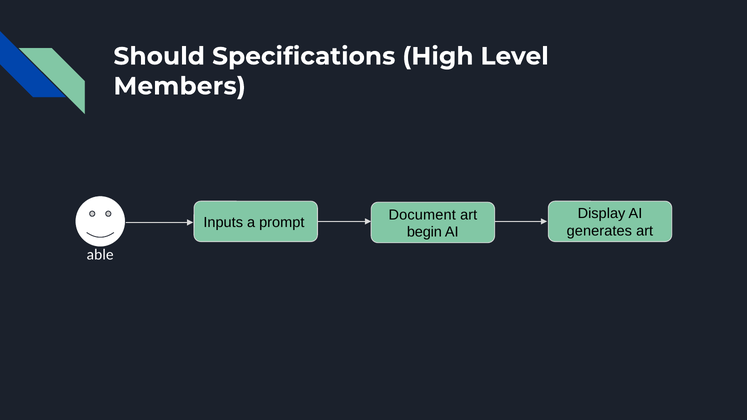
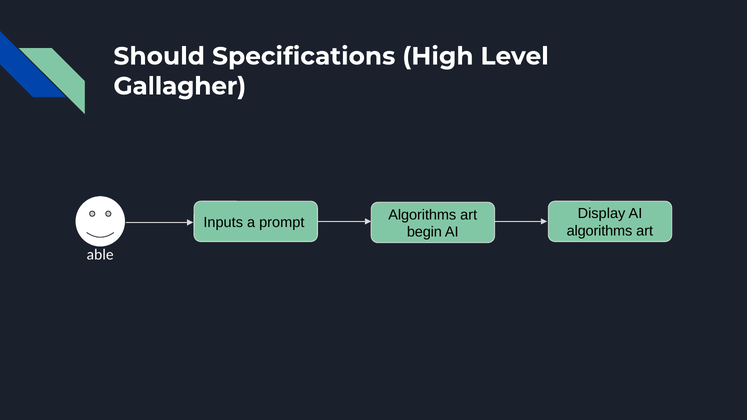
Members: Members -> Gallagher (180, 86)
Document: Document -> Algorithms (422, 215)
generates: generates -> algorithms (599, 231)
